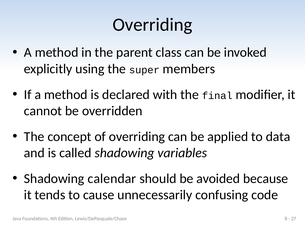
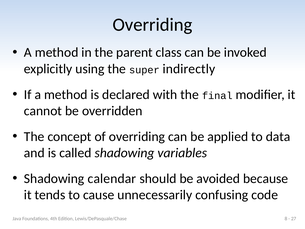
members: members -> indirectly (189, 69)
